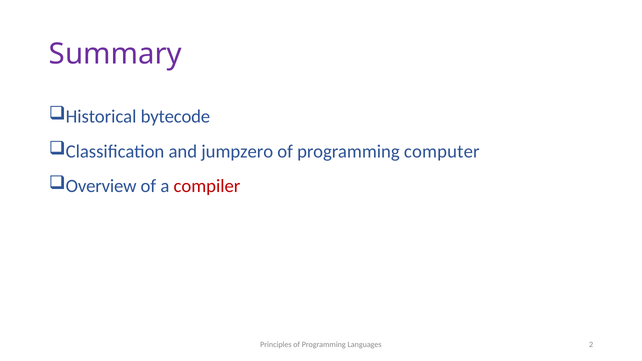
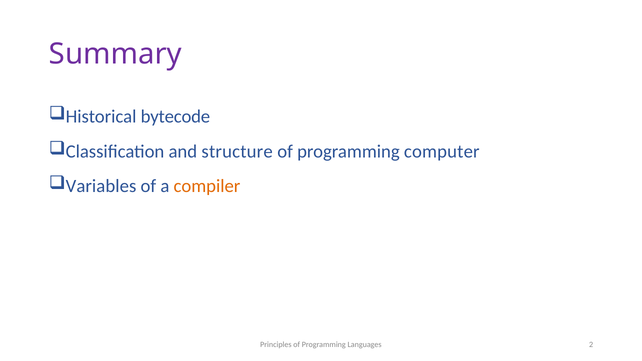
jumpzero: jumpzero -> structure (237, 151)
Overview: Overview -> Variables (101, 186)
compiler colour: red -> orange (207, 186)
